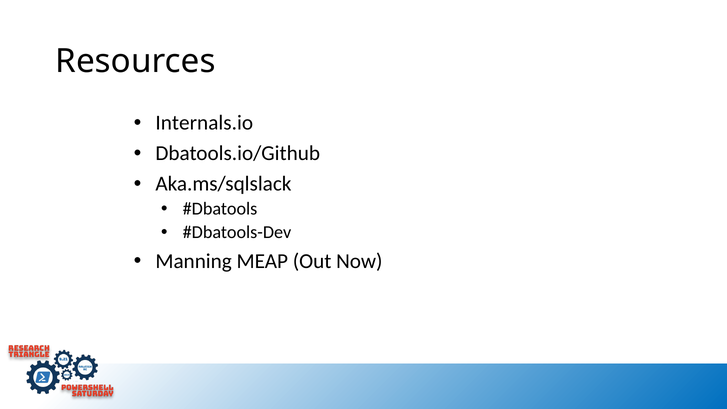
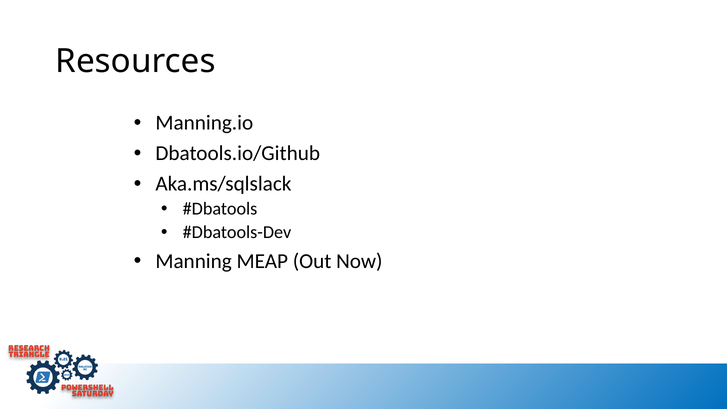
Internals.io: Internals.io -> Manning.io (204, 123)
